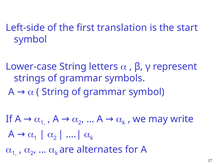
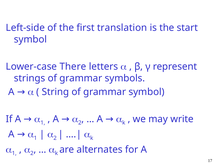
Lower-case String: String -> There (73, 66)
